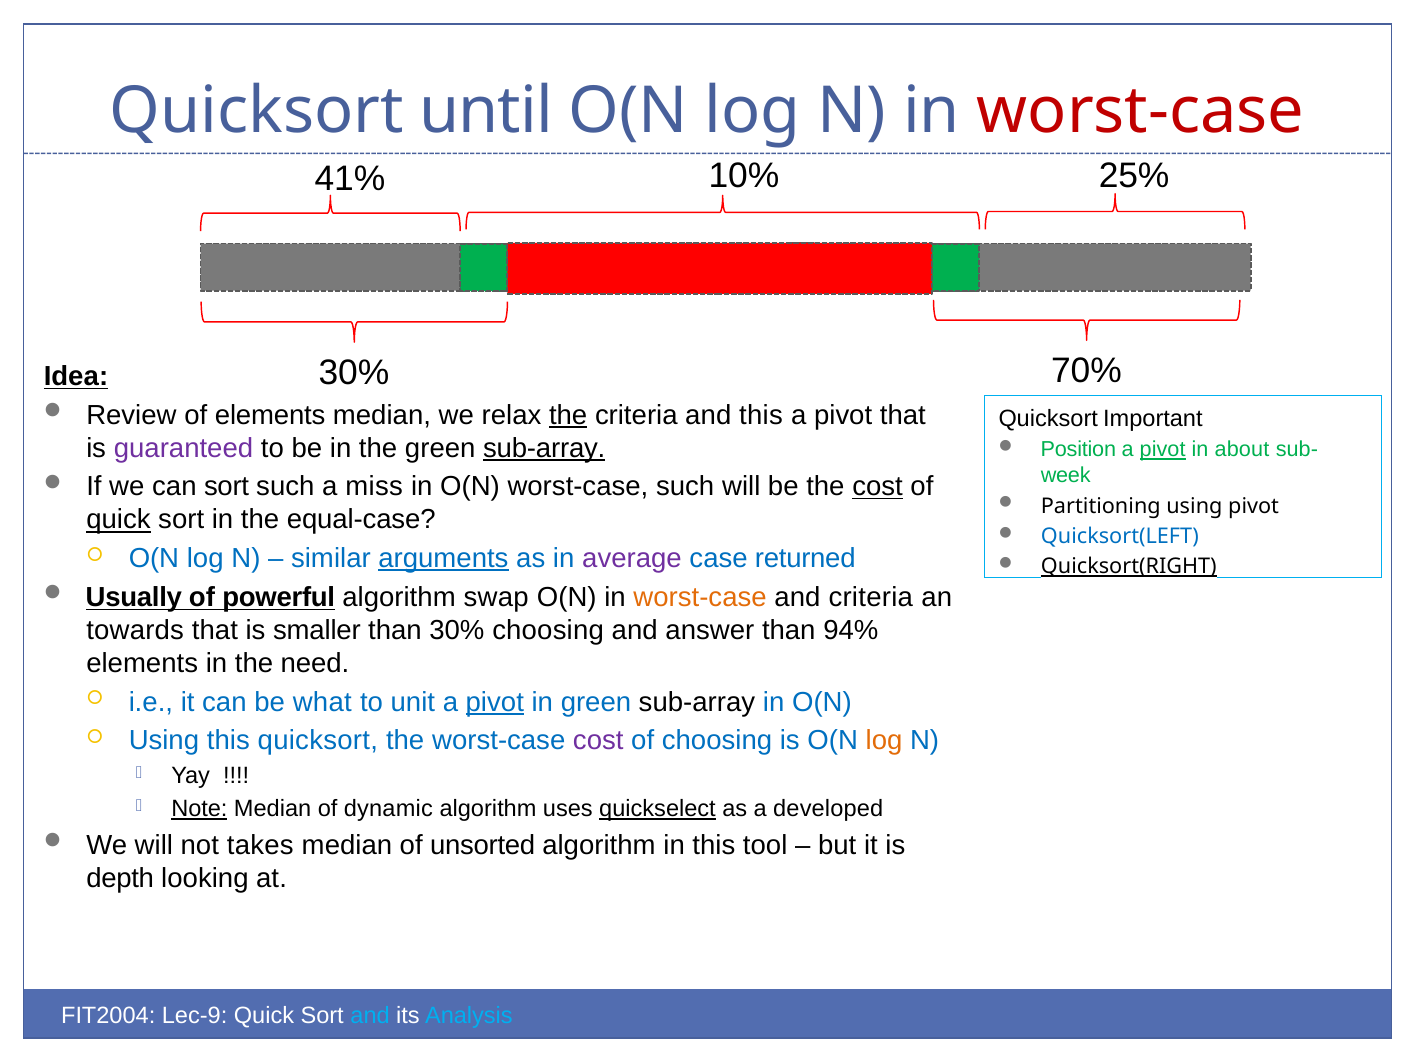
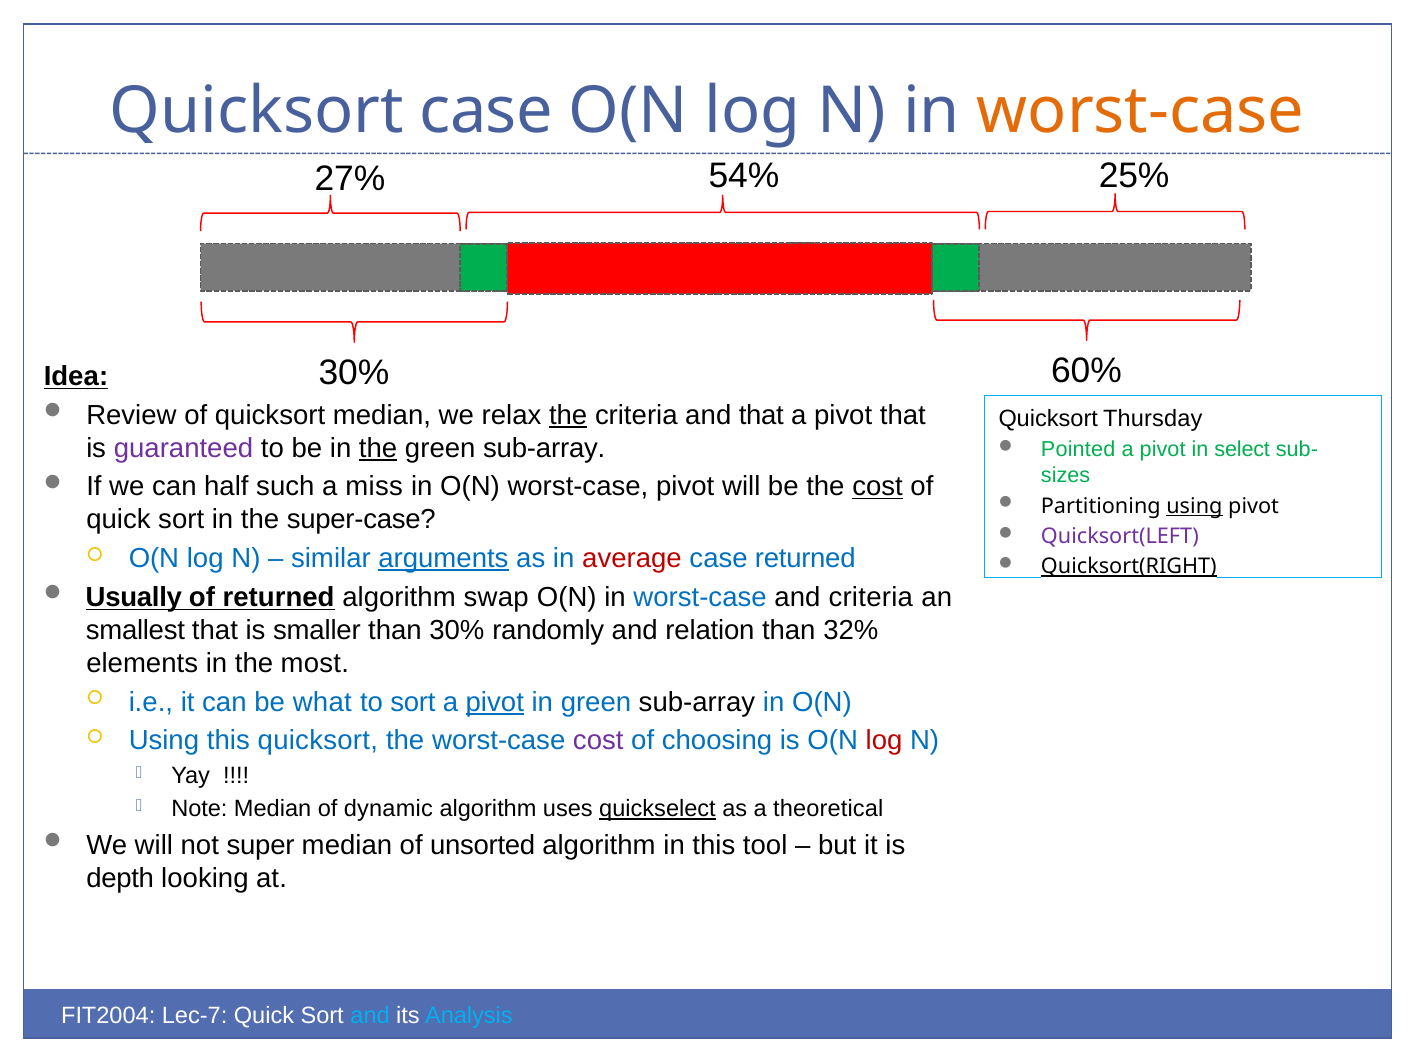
Quicksort until: until -> case (486, 111)
worst-case colour: red -> orange (1141, 111)
10%: 10% -> 54% (744, 176)
41%: 41% -> 27% (350, 179)
70%: 70% -> 60% (1086, 371)
of elements: elements -> quicksort (270, 415)
and this: this -> that (761, 415)
Important: Important -> Thursday (1153, 418)
the underline: none -> present (378, 448)
sub-array underline: present -> none (544, 448)
Position: Position -> Pointed (1078, 450)
pivot underline: present -> none (1163, 450)
about: about -> select (1242, 450)
week: week -> sizes (1066, 476)
can sort: sort -> half (226, 487)
worst-case such: such -> pivot (685, 487)
using underline: none -> present (1194, 506)
quick underline: present -> none (118, 520)
equal-case: equal-case -> super-case (361, 520)
Quicksort(LEFT colour: blue -> purple (1120, 536)
average colour: purple -> red (632, 558)
of powerful: powerful -> returned (279, 597)
worst-case colour: orange -> blue (700, 597)
towards: towards -> smallest (135, 630)
30% choosing: choosing -> randomly (548, 630)
answer: answer -> relation (710, 630)
94%: 94% -> 32% (851, 630)
need: need -> most (315, 663)
to unit: unit -> sort (413, 702)
log colour: orange -> red (884, 741)
Note underline: present -> none (199, 809)
developed: developed -> theoretical (828, 809)
takes: takes -> super (261, 845)
Lec-9: Lec-9 -> Lec-7 (195, 1016)
